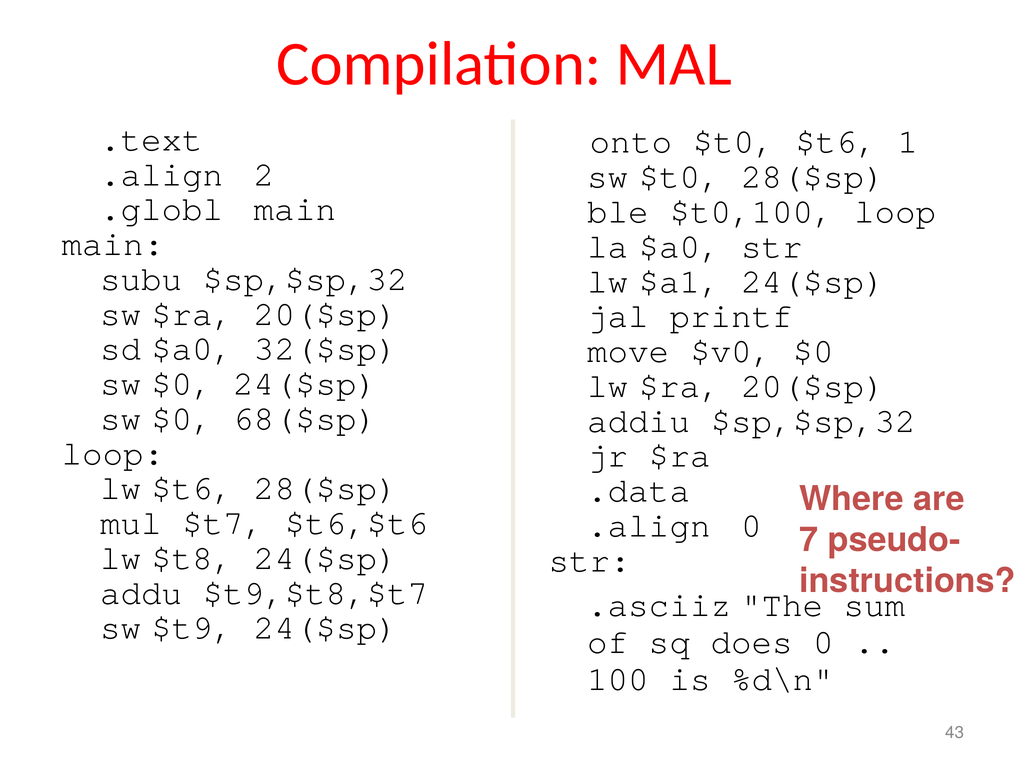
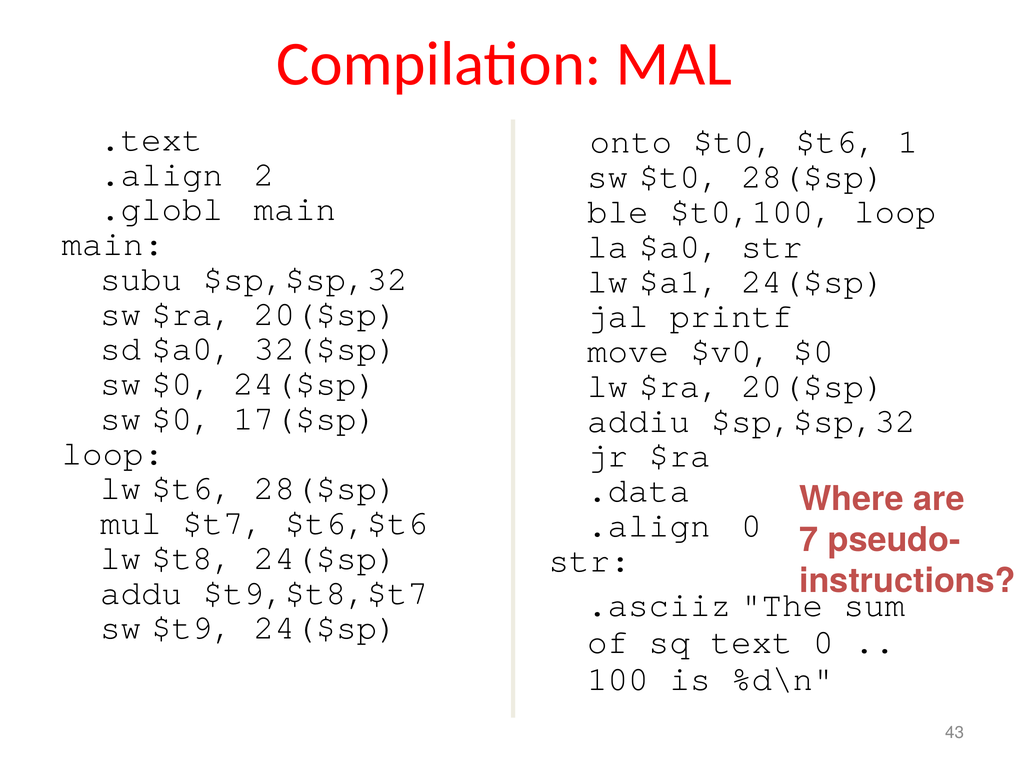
68($sp: 68($sp -> 17($sp (305, 419)
does: does -> text (752, 642)
